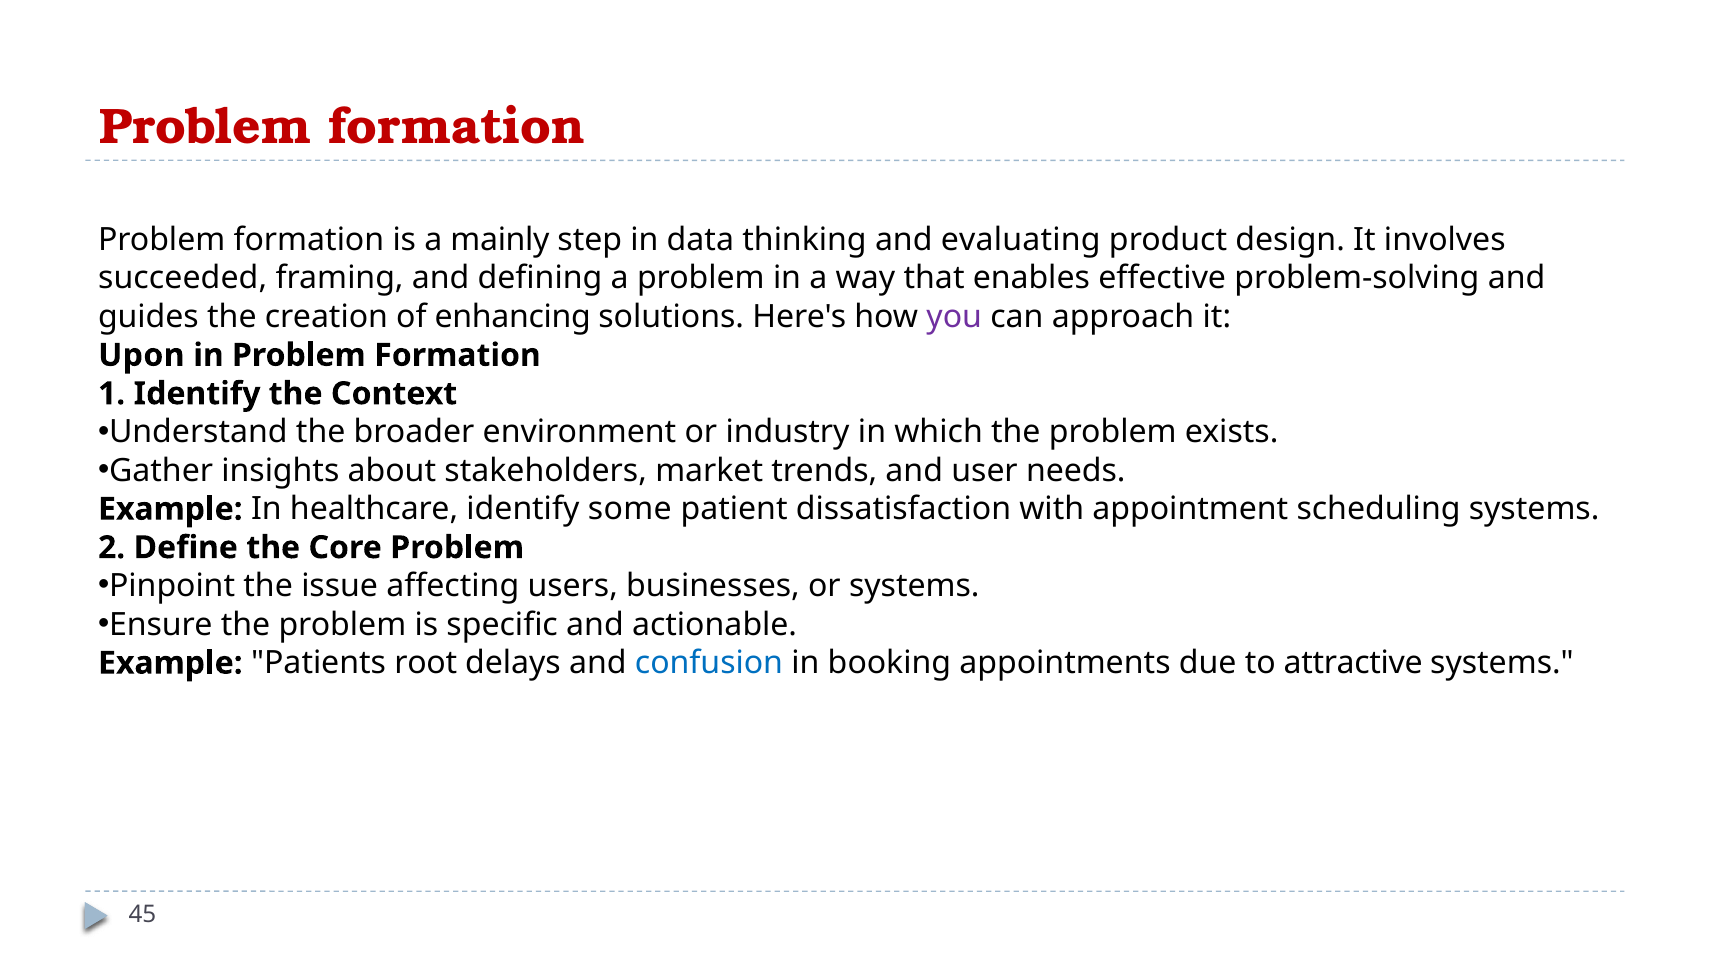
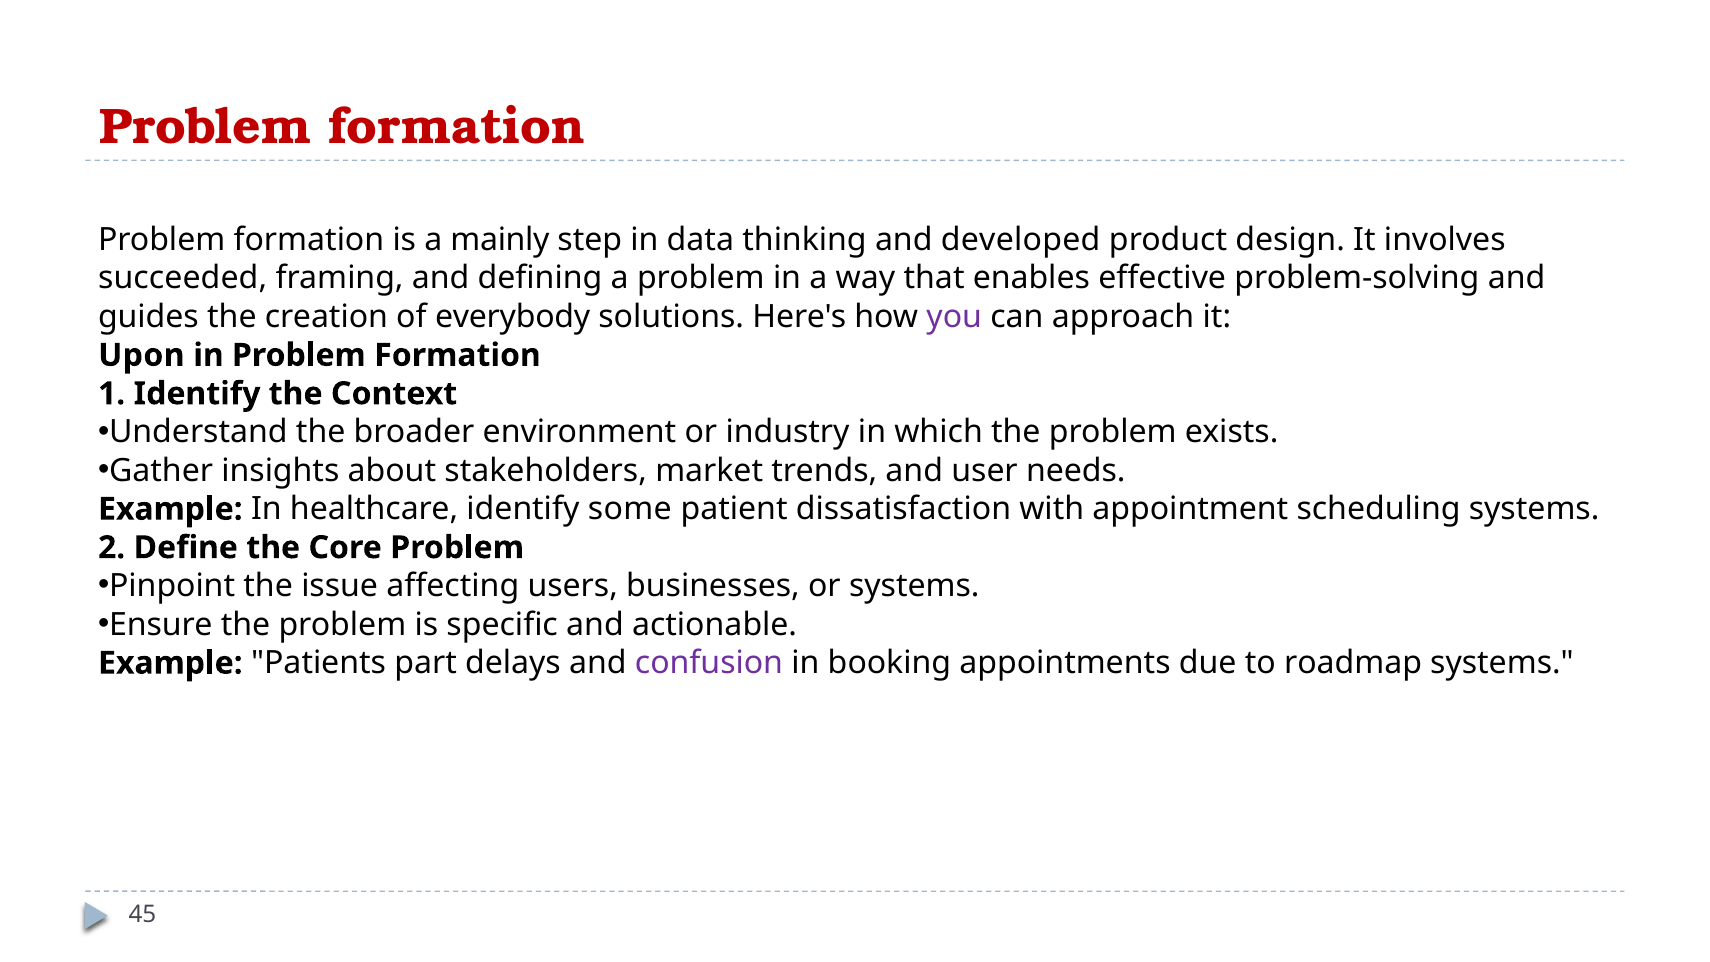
evaluating: evaluating -> developed (1021, 240)
enhancing: enhancing -> everybody (513, 317)
root: root -> part (426, 663)
confusion colour: blue -> purple (709, 663)
attractive: attractive -> roadmap (1353, 663)
